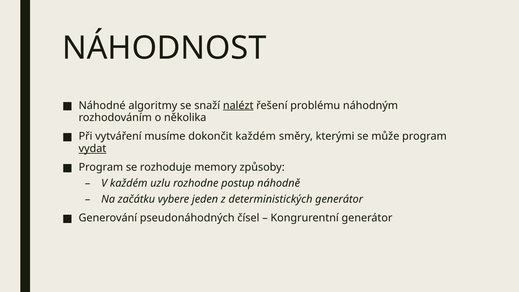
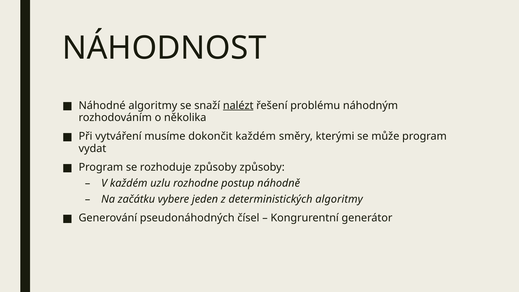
vydat underline: present -> none (92, 149)
rozhoduje memory: memory -> způsoby (215, 167)
deterministických generátor: generátor -> algoritmy (339, 199)
